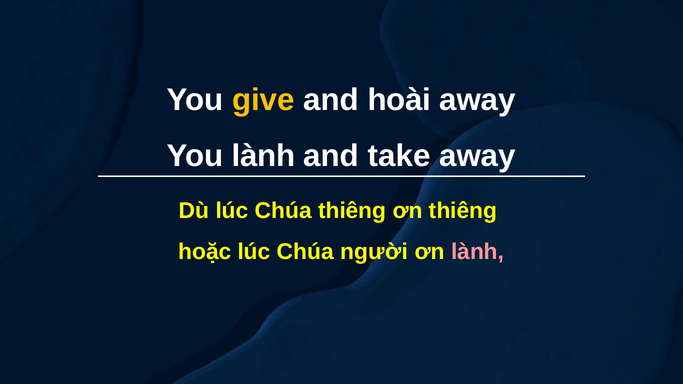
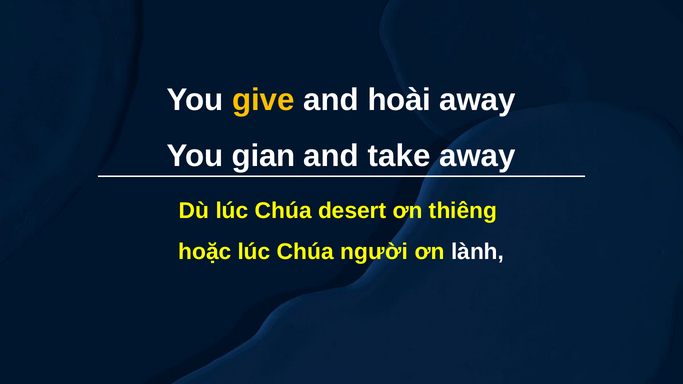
You lành: lành -> gian (264, 156)
Chúa thiêng: thiêng -> desert (352, 211)
lành colour: pink -> white (478, 252)
